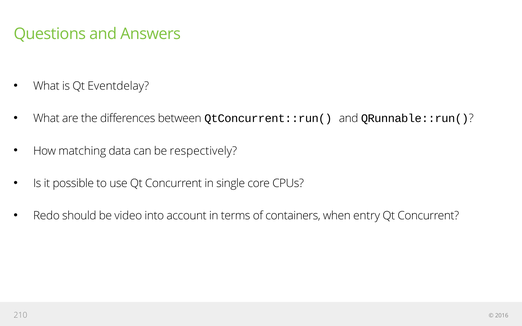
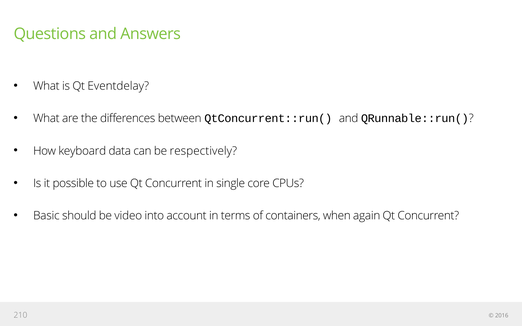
matching: matching -> keyboard (82, 151)
Redo: Redo -> Basic (46, 216)
entry: entry -> again (367, 216)
